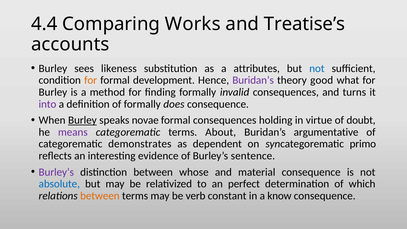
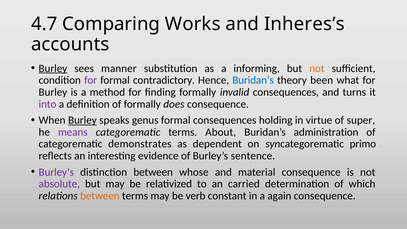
4.4: 4.4 -> 4.7 (44, 24)
Treatise’s: Treatise’s -> Inheres’s (304, 24)
Burley underline: none -> present (53, 68)
likeness: likeness -> manner (119, 68)
attributes: attributes -> informing (257, 68)
not colour: blue -> orange (317, 68)
for colour: orange -> purple (91, 80)
development: development -> contradictory (164, 80)
Buridan’s colour: purple -> blue (253, 80)
good: good -> been (322, 80)
novae: novae -> genus (145, 120)
doubt: doubt -> super (361, 120)
argumentative: argumentative -> administration (326, 132)
absolute colour: blue -> purple (59, 184)
perfect: perfect -> carried (244, 184)
know: know -> again (279, 196)
